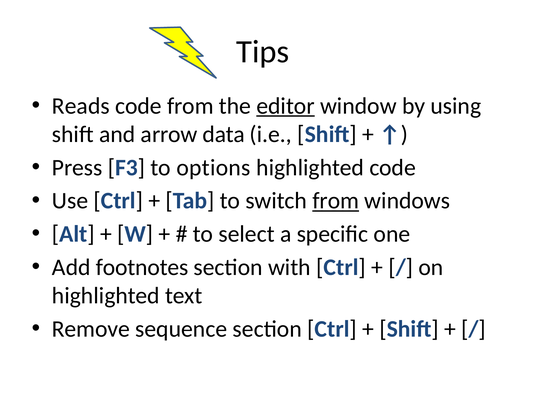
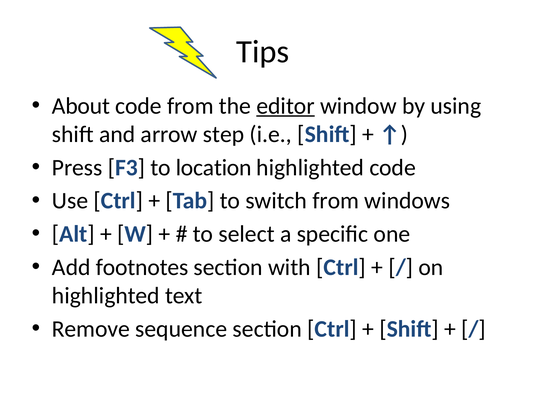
Reads: Reads -> About (81, 106)
data: data -> step (224, 134)
options: options -> location (214, 167)
from underline: present -> none (336, 201)
